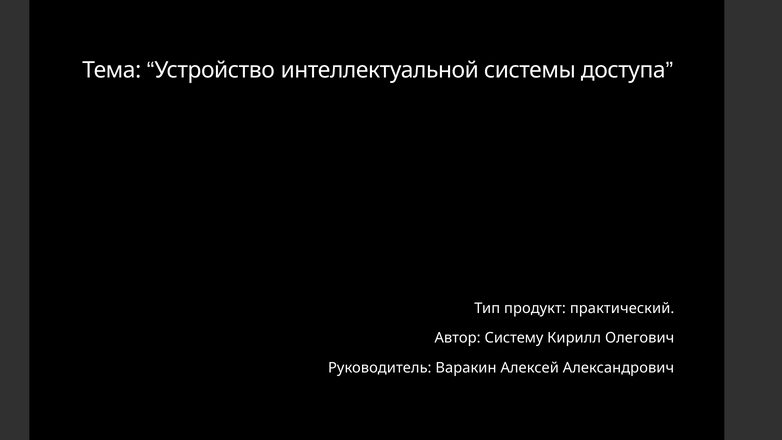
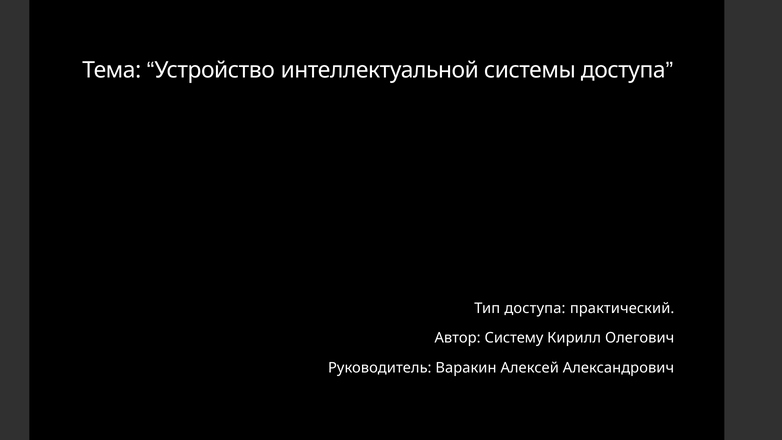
Тип продукт: продукт -> доступа (535, 308)
